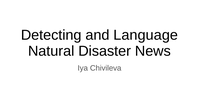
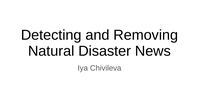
Language: Language -> Removing (146, 35)
